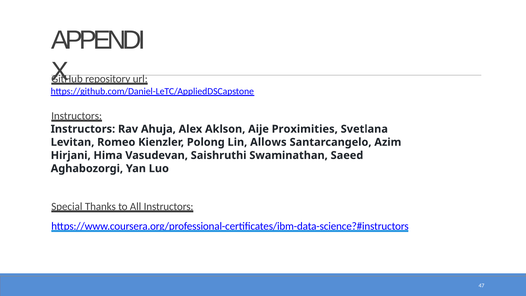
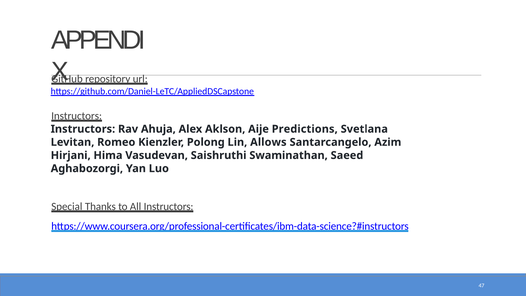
Proximities: Proximities -> Predictions (305, 129)
